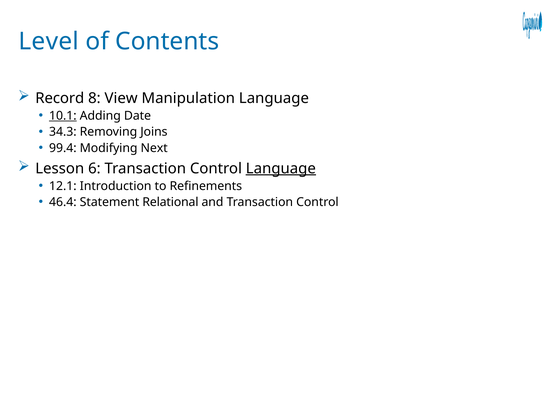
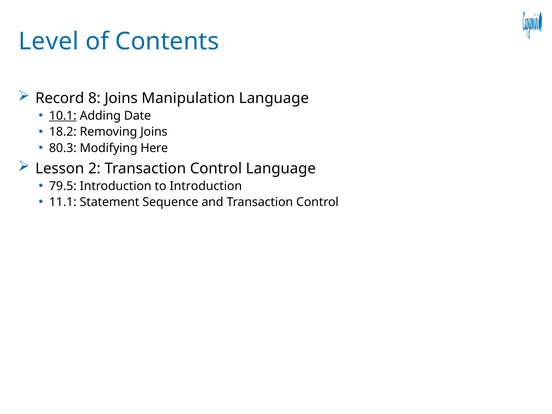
8 View: View -> Joins (121, 98)
34.3: 34.3 -> 18.2 (63, 132)
99.4: 99.4 -> 80.3 (63, 148)
Next: Next -> Here (154, 148)
6: 6 -> 2 (94, 168)
Language underline: present -> none (281, 168)
12.1: 12.1 -> 79.5 (63, 186)
to Refinements: Refinements -> Introduction (206, 186)
46.4: 46.4 -> 11.1 (63, 202)
Relational: Relational -> Sequence (170, 202)
